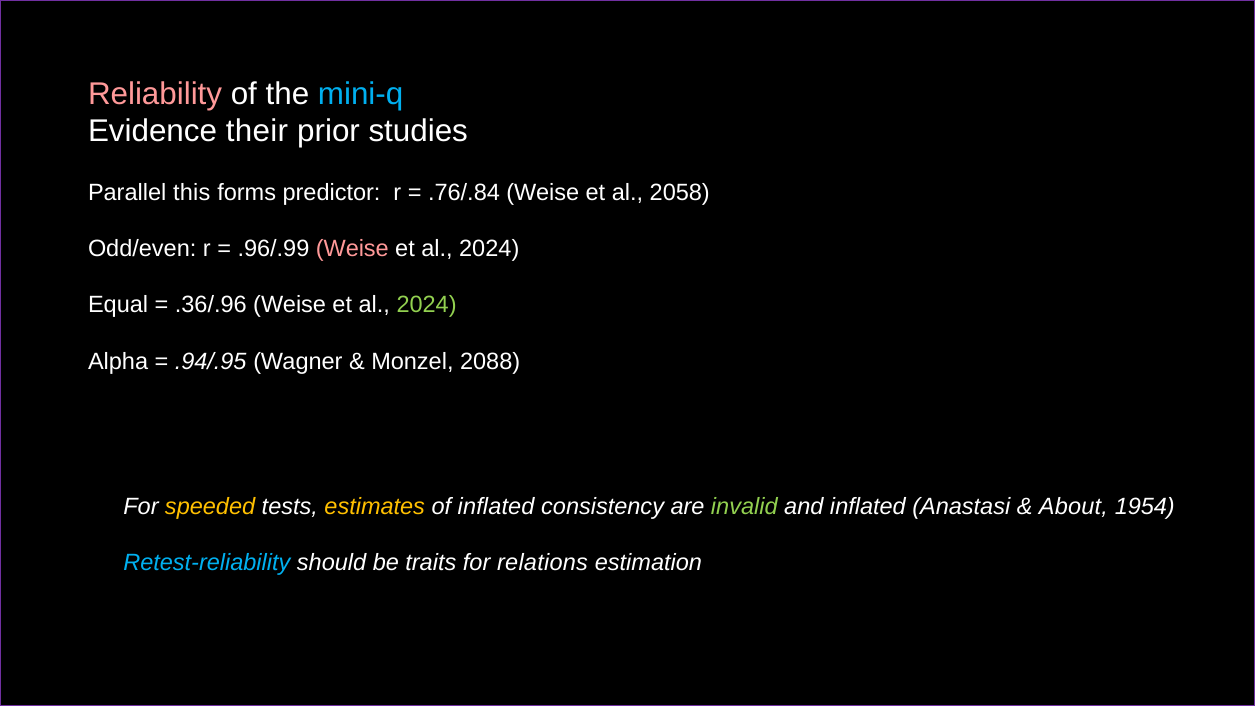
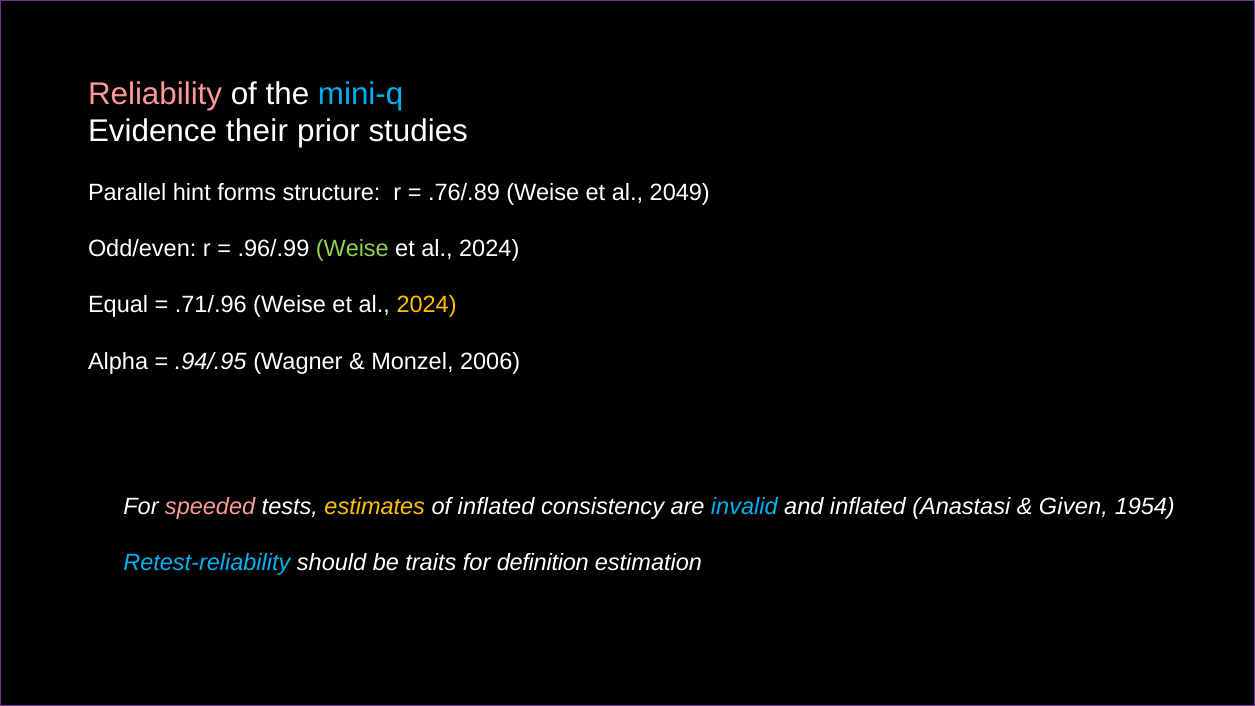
this: this -> hint (192, 192)
predictor: predictor -> structure (332, 192)
.76/.84: .76/.84 -> .76/.89 (464, 192)
2058: 2058 -> 2049 (680, 192)
Weise colour: pink -> light green (352, 249)
.36/.96: .36/.96 -> .71/.96 (211, 305)
2024 colour: light green -> yellow (427, 305)
2088: 2088 -> 2006 (490, 362)
speeded colour: yellow -> pink (210, 506)
invalid colour: light green -> light blue (744, 506)
About: About -> Given (1073, 506)
relations: relations -> definition (543, 563)
